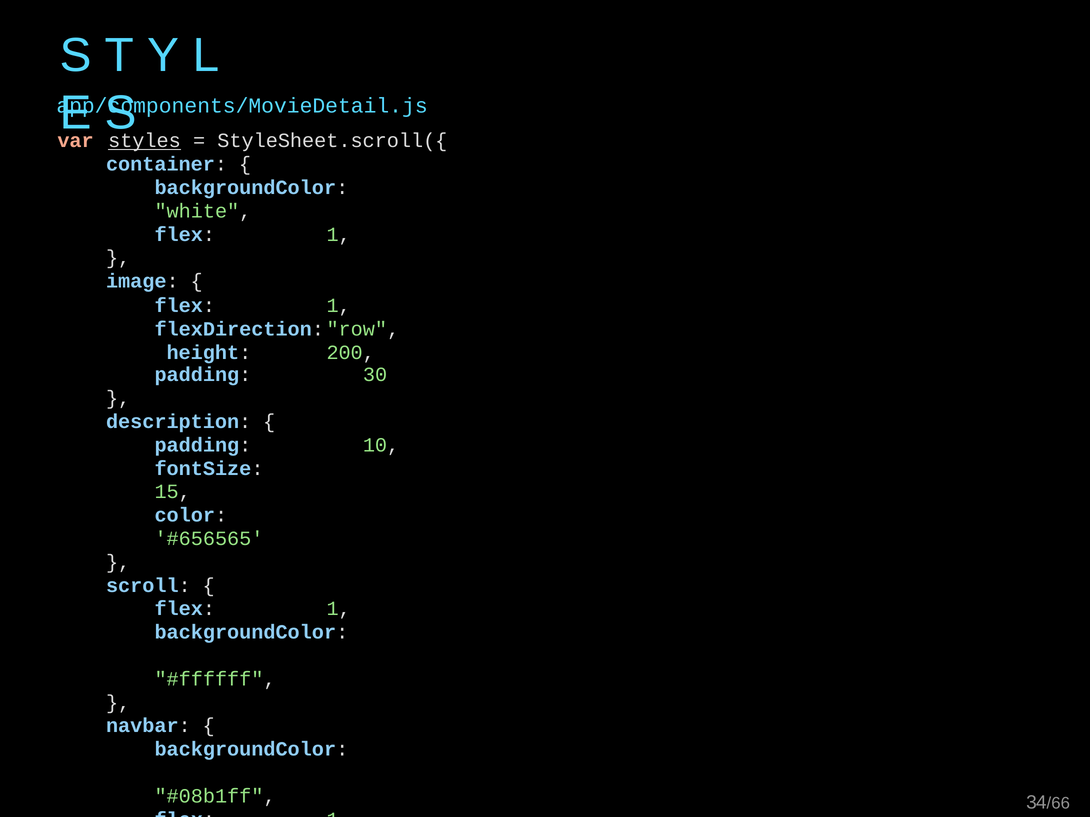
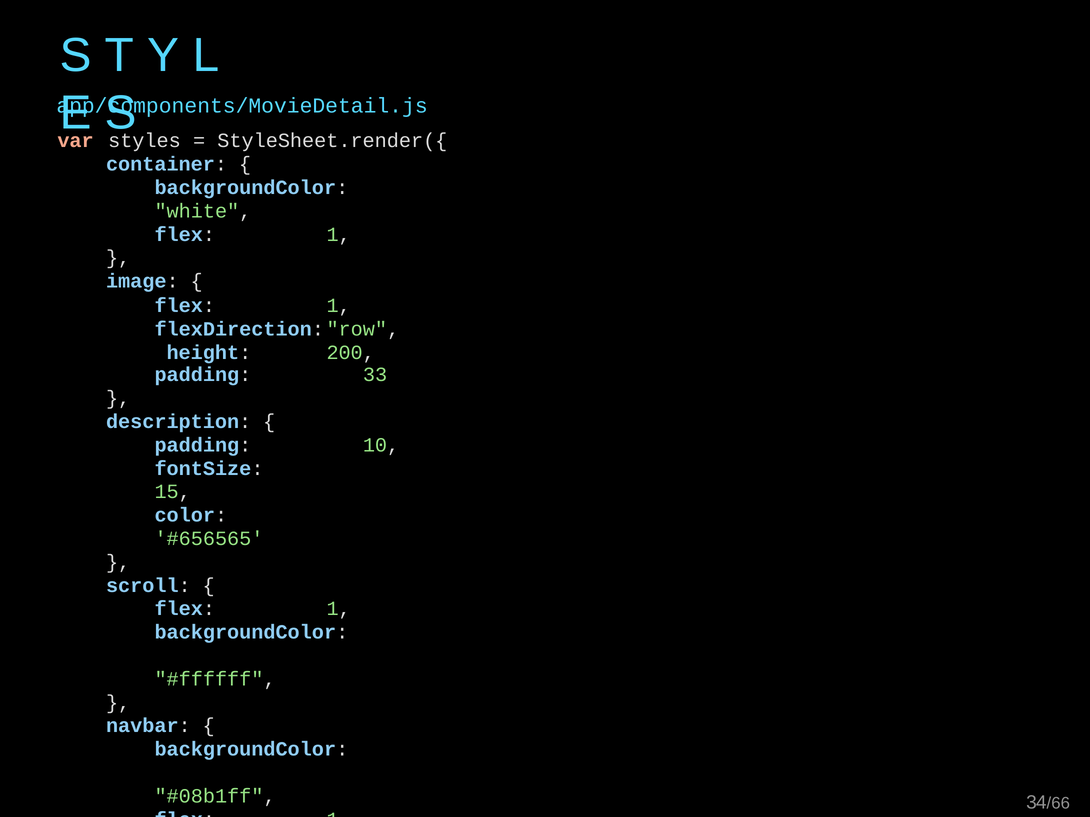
styles underline: present -> none (144, 141)
StyleSheet.scroll({: StyleSheet.scroll({ -> StyleSheet.render({ (332, 141)
30: 30 -> 33 (375, 375)
